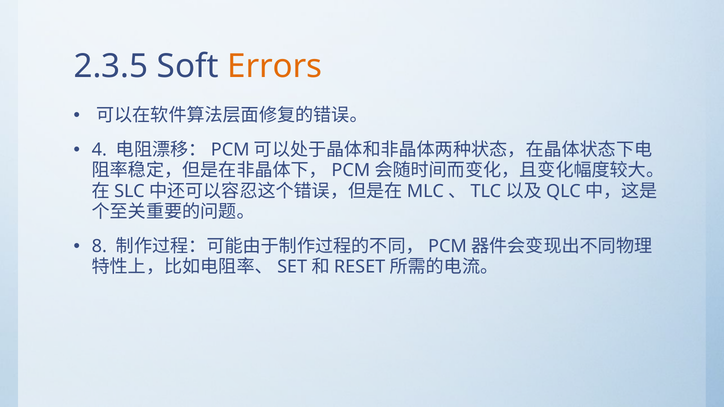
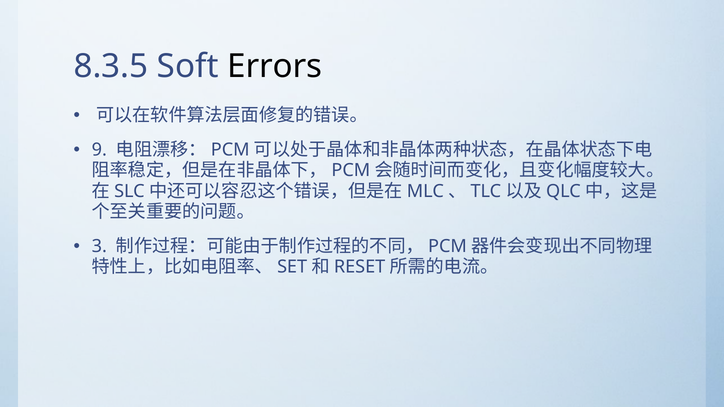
2.3.5: 2.3.5 -> 8.3.5 (111, 66)
Errors colour: orange -> black (275, 66)
4: 4 -> 9 (99, 150)
8: 8 -> 3 (99, 247)
